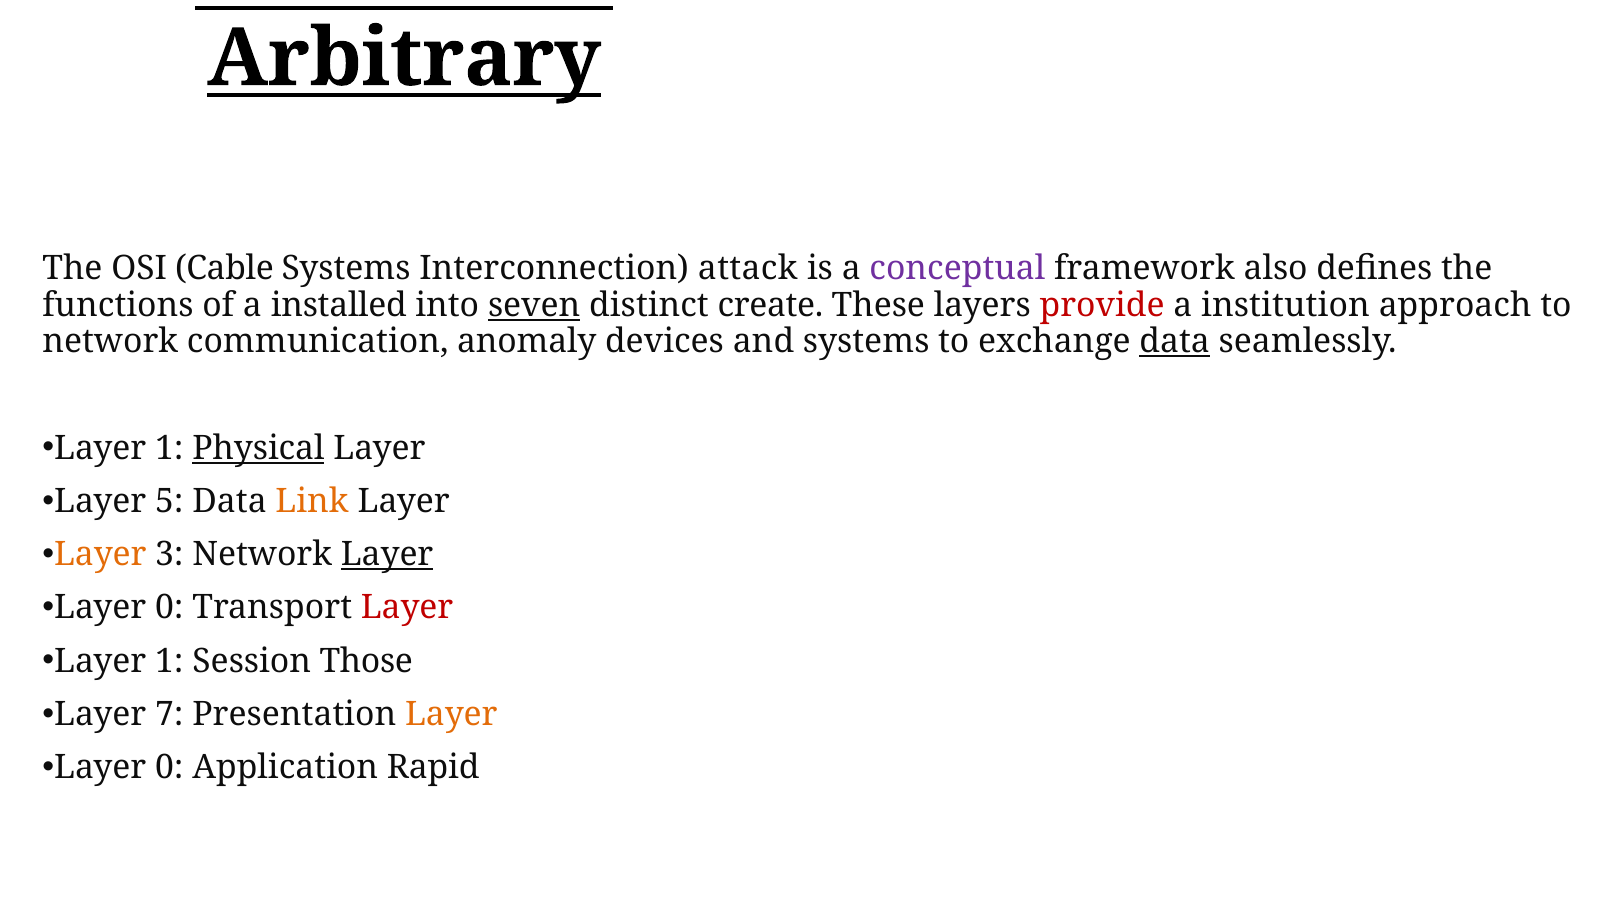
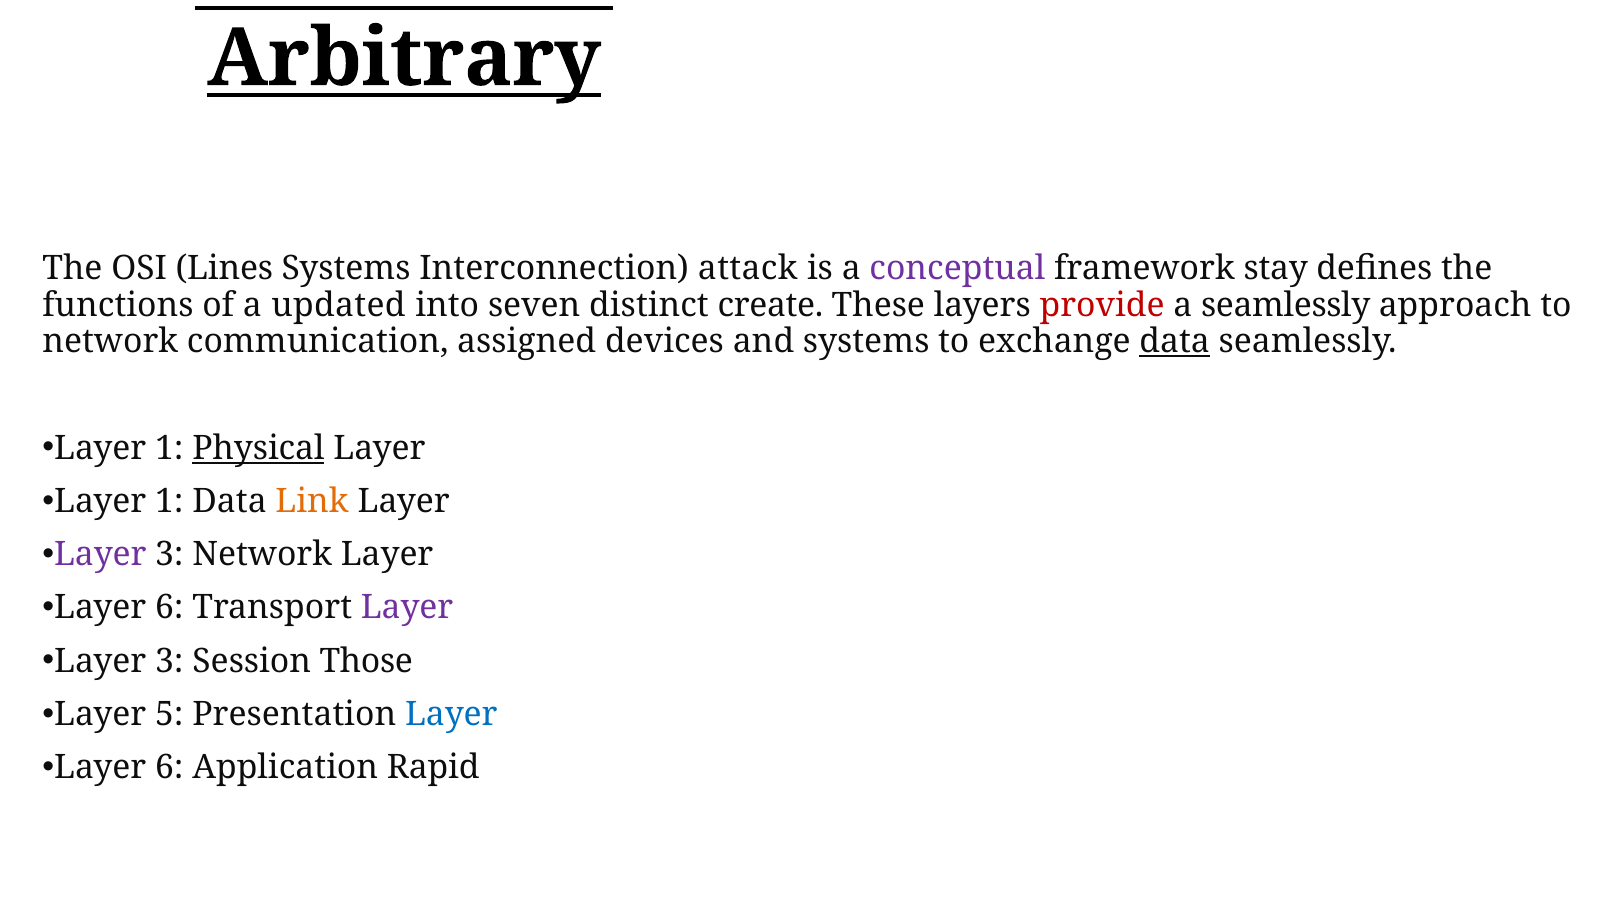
Cable: Cable -> Lines (224, 269)
also: also -> stay (1276, 269)
installed: installed -> updated (339, 305)
seven underline: present -> none (534, 305)
a institution: institution -> seamlessly (1286, 305)
anomaly: anomaly -> assigned (527, 342)
5: 5 -> 1 (169, 501)
Layer colour: orange -> purple (100, 555)
Layer underline: present -> none (387, 555)
0: 0 -> 6 (169, 608)
Layer colour: red -> purple (407, 608)
1: 1 -> 3 (169, 661)
7: 7 -> 5 (169, 714)
Layer colour: orange -> blue (451, 714)
0: 0 -> 6 (169, 768)
